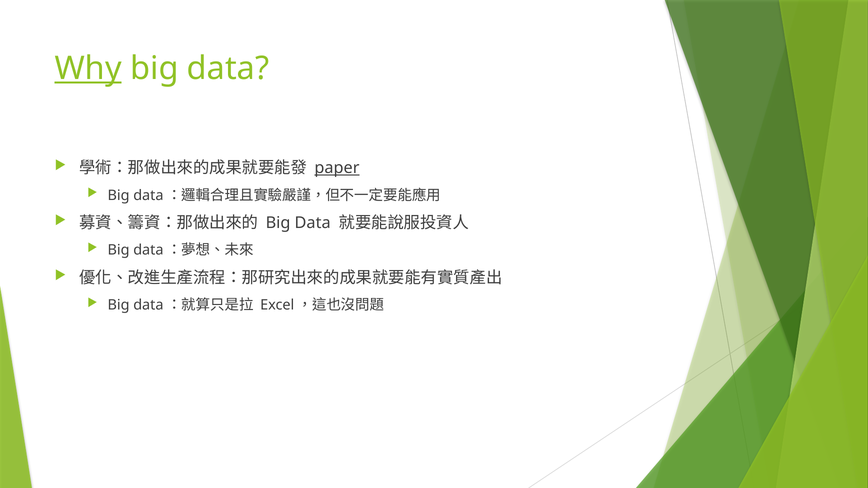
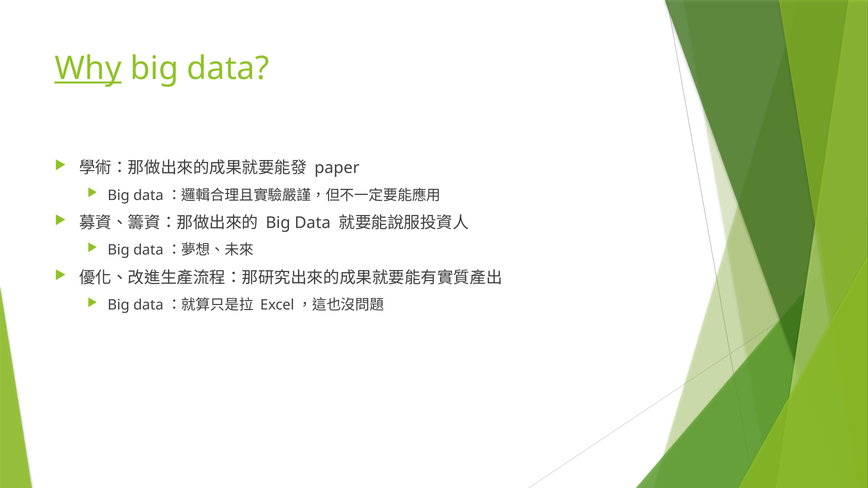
paper underline: present -> none (337, 168)
